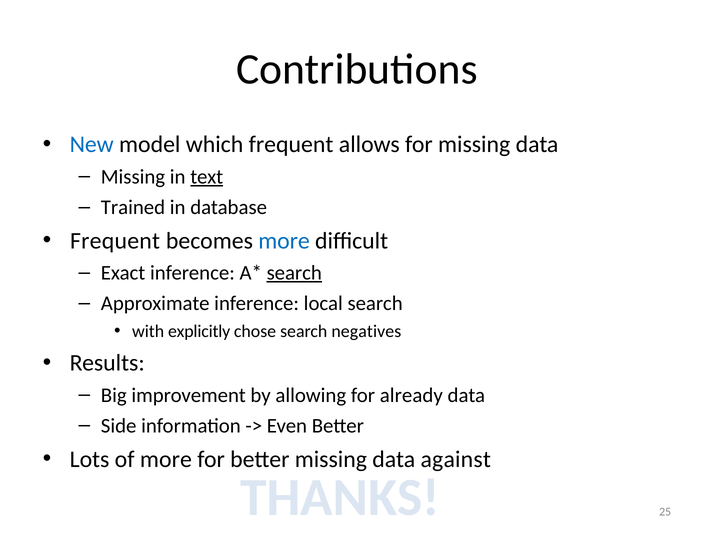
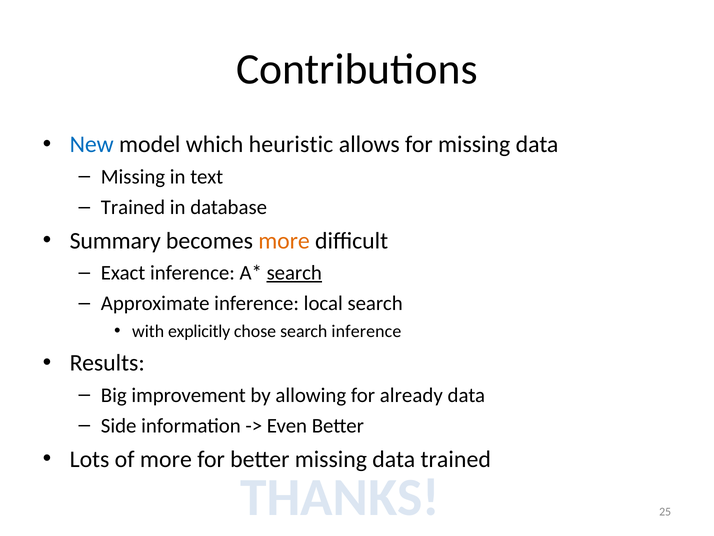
which frequent: frequent -> heuristic (291, 144)
text underline: present -> none (207, 177)
Frequent: Frequent -> Summary (115, 240)
more colour: blue -> orange (284, 240)
search negatives: negatives -> inference (366, 331)
data against: against -> trained (456, 459)
